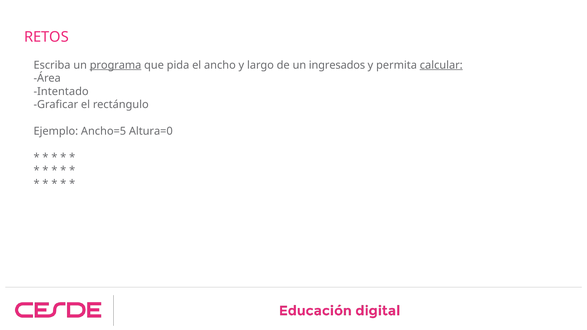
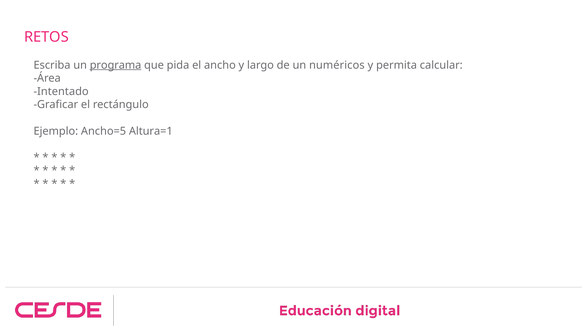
ingresados: ingresados -> numéricos (337, 65)
calcular underline: present -> none (441, 65)
Altura=0: Altura=0 -> Altura=1 (151, 131)
